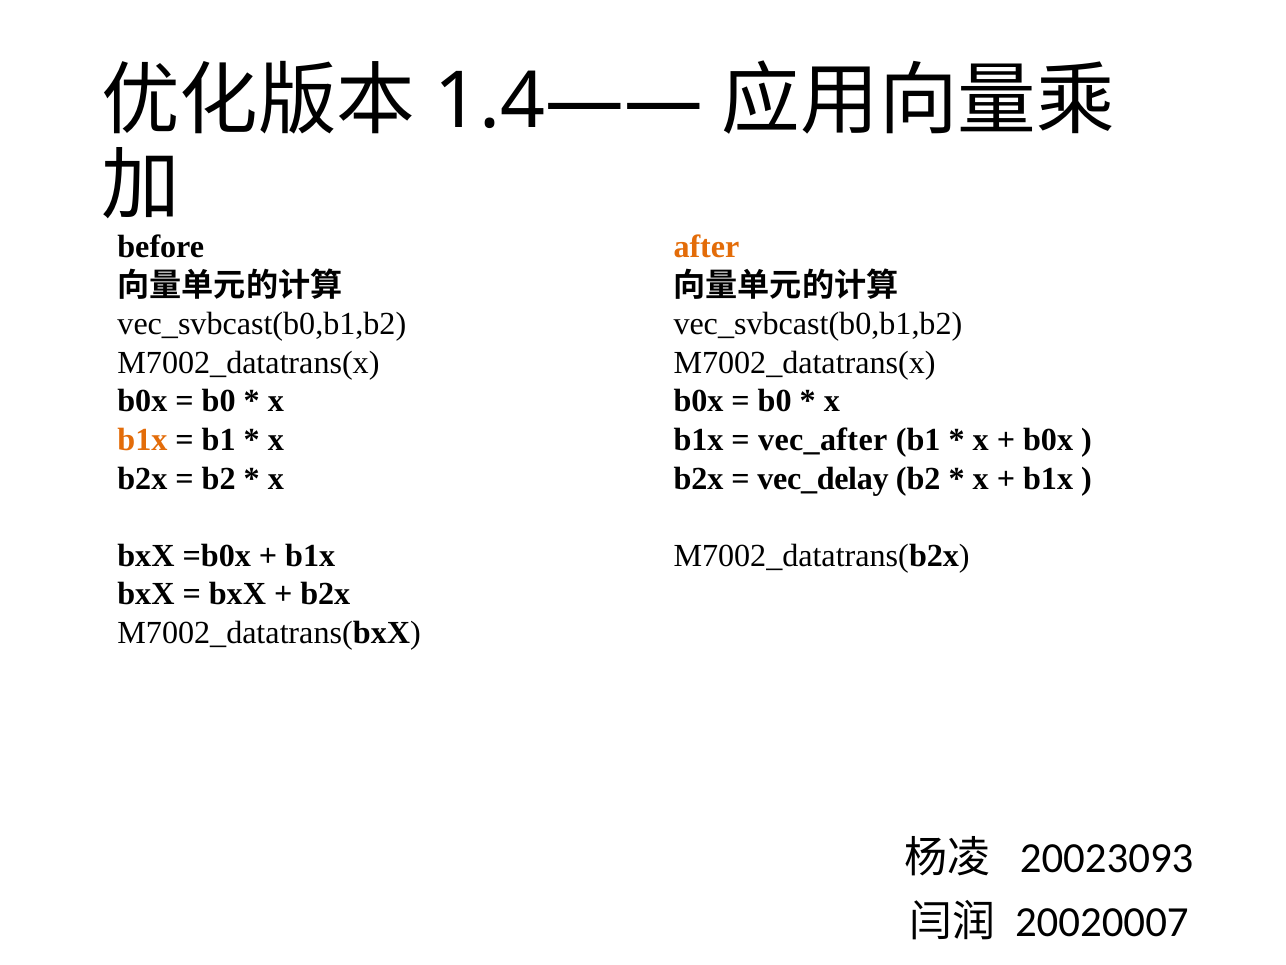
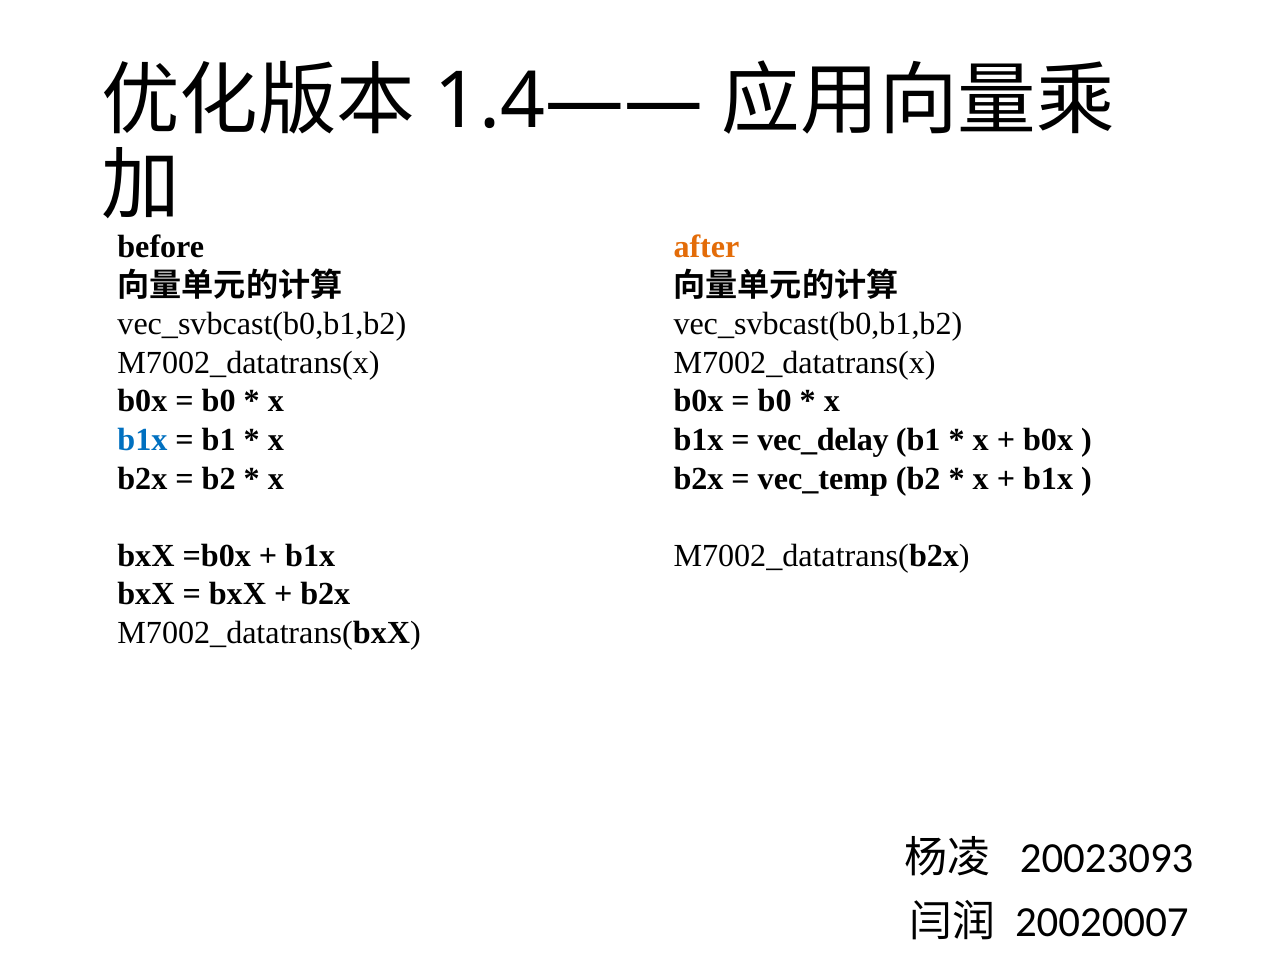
b1x colour: orange -> blue (142, 440)
vec_after: vec_after -> vec_delay (823, 440)
vec_delay: vec_delay -> vec_temp (823, 478)
